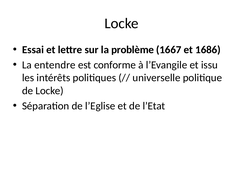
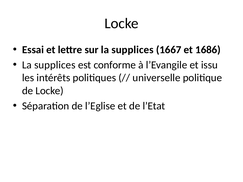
sur la problème: problème -> supplices (132, 50)
entendre: entendre -> supplices (55, 65)
